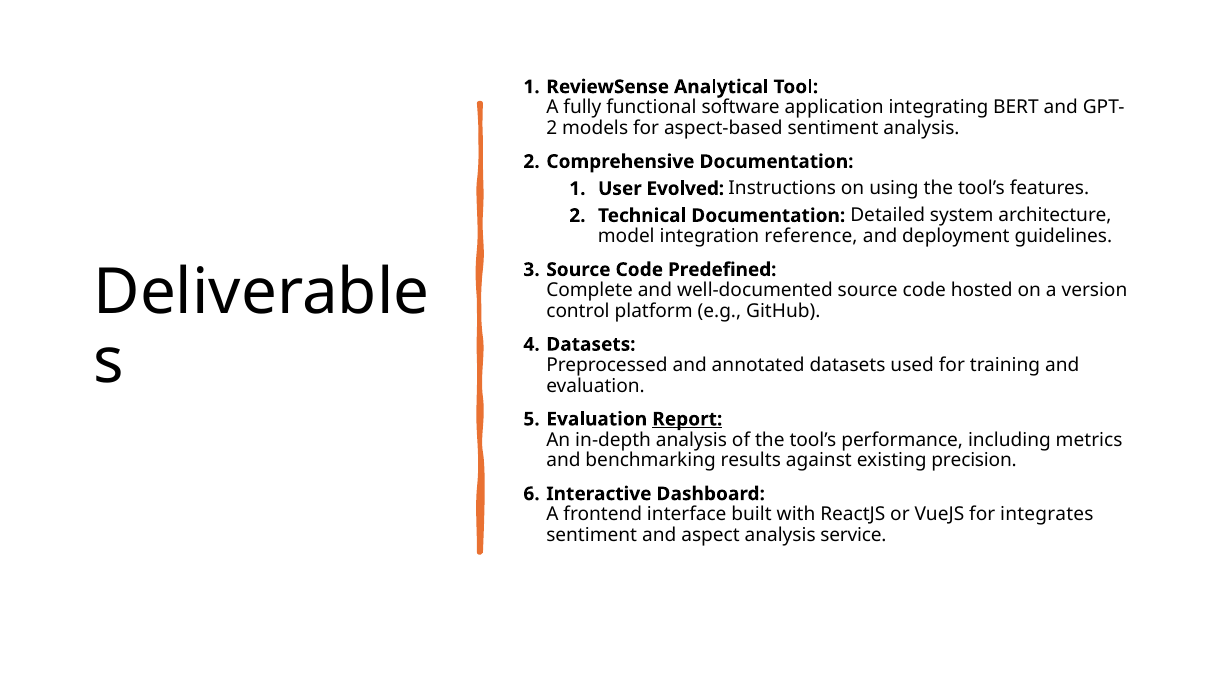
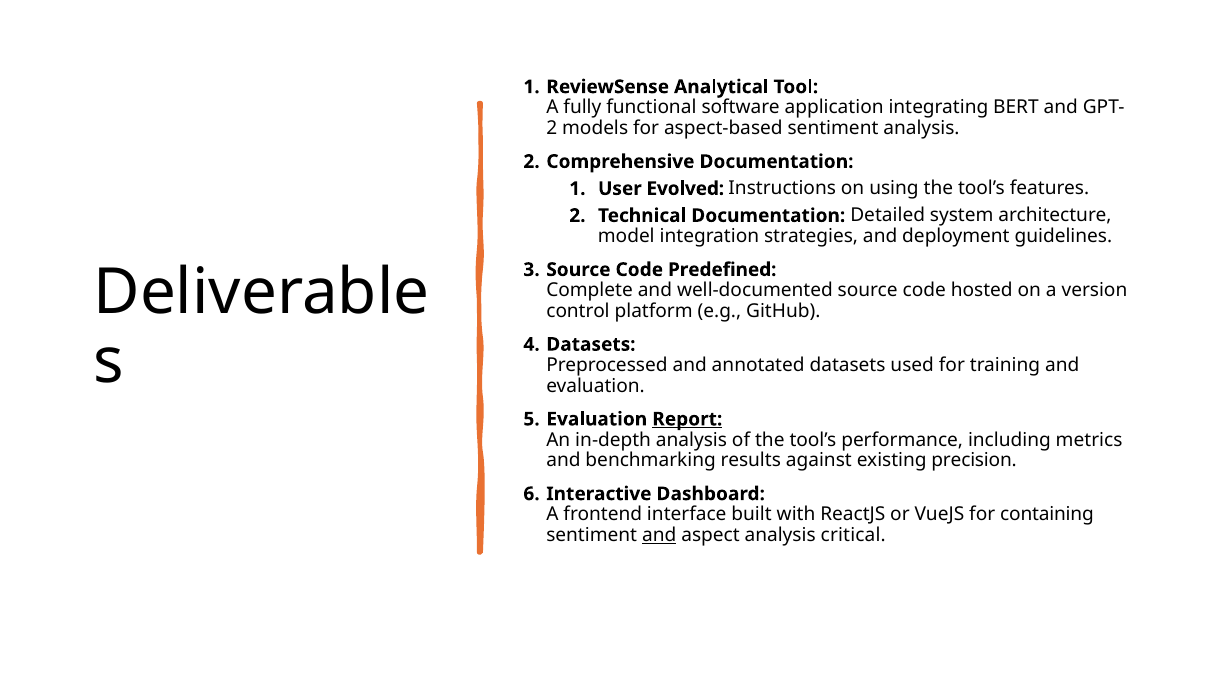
reference: reference -> strategies (811, 236)
integrates: integrates -> containing (1047, 514)
and underline: none -> present (659, 535)
service: service -> critical (853, 535)
